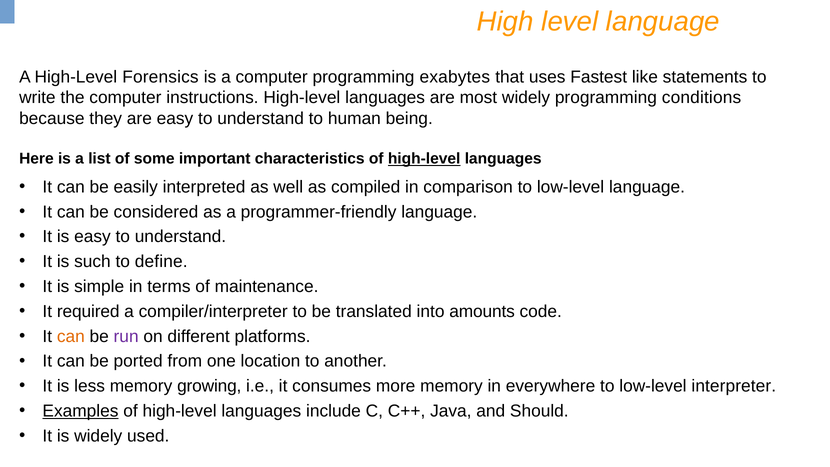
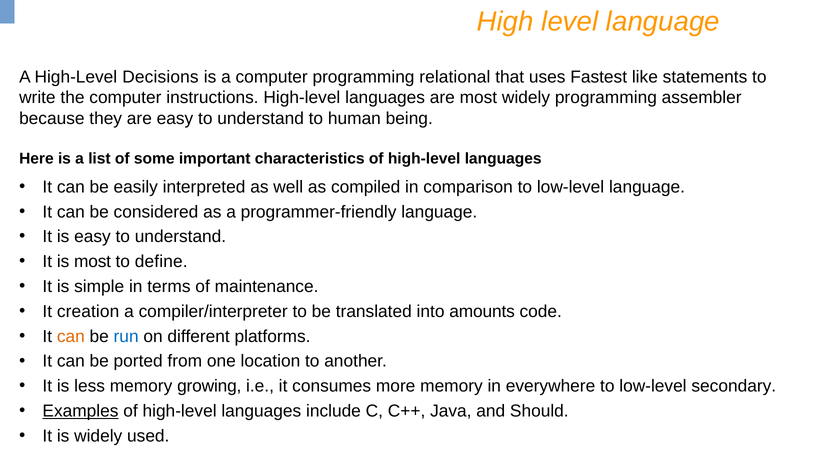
Forensics: Forensics -> Decisions (160, 77)
exabytes: exabytes -> relational (455, 77)
conditions: conditions -> assembler (702, 98)
high-level underline: present -> none (424, 159)
is such: such -> most (93, 262)
required: required -> creation (88, 311)
run colour: purple -> blue (126, 336)
interpreter: interpreter -> secondary (734, 386)
